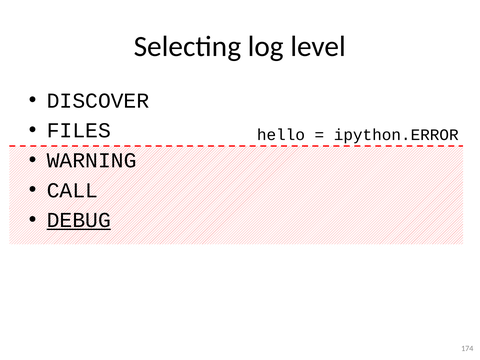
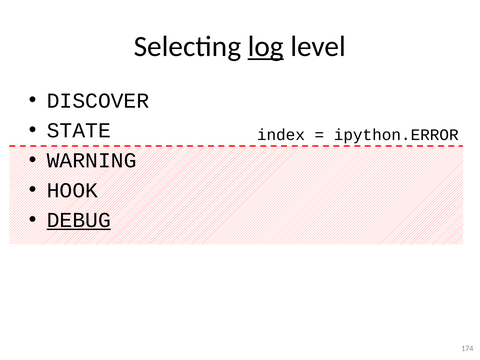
log underline: none -> present (266, 46)
FILES: FILES -> STATE (79, 131)
hello: hello -> index (281, 135)
CALL: CALL -> HOOK (72, 190)
